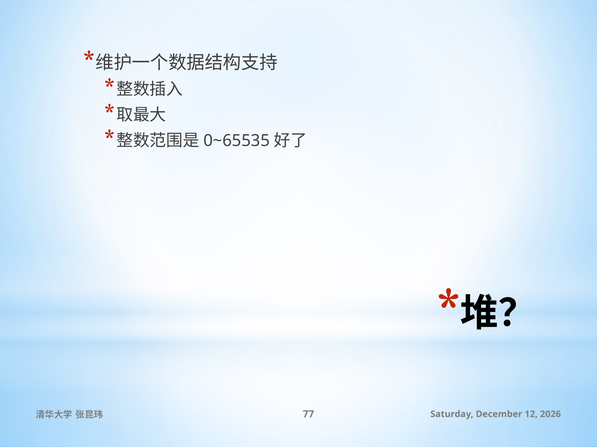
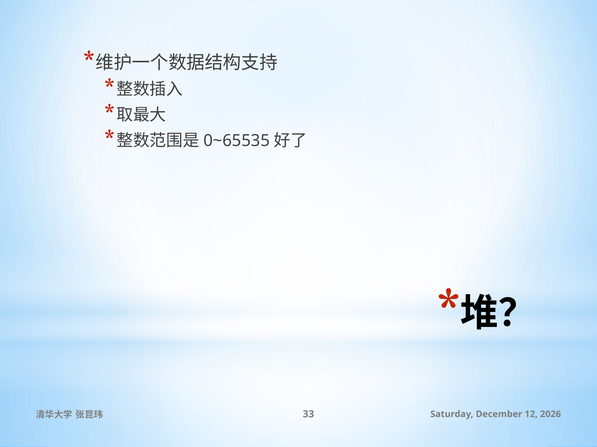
77: 77 -> 33 (308, 415)
